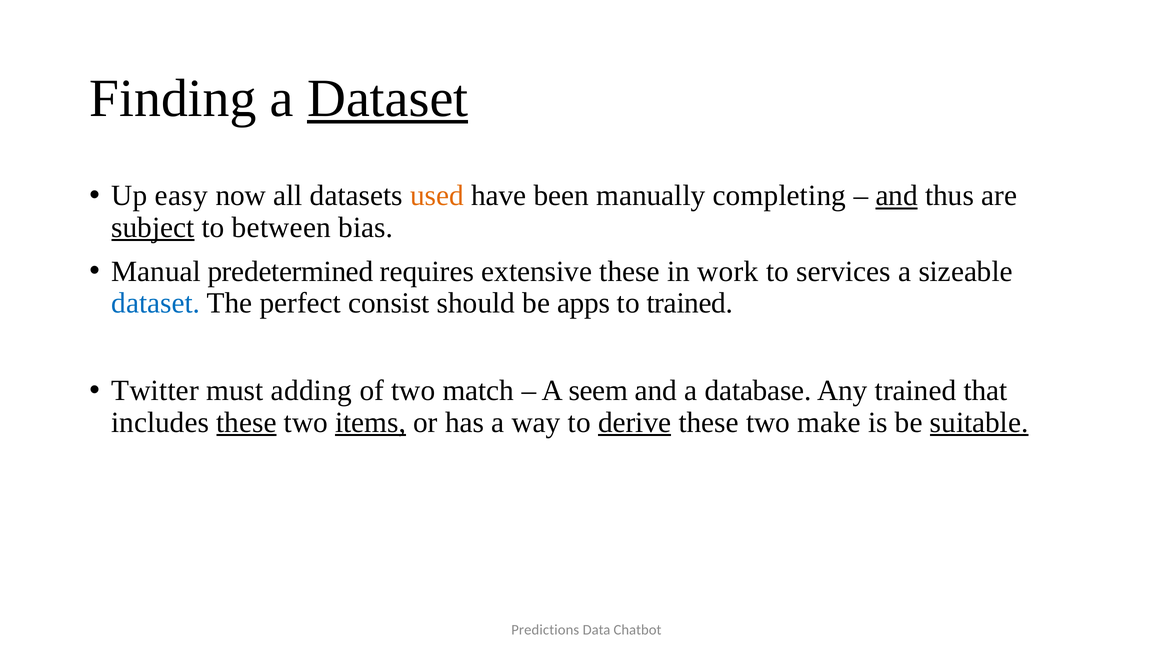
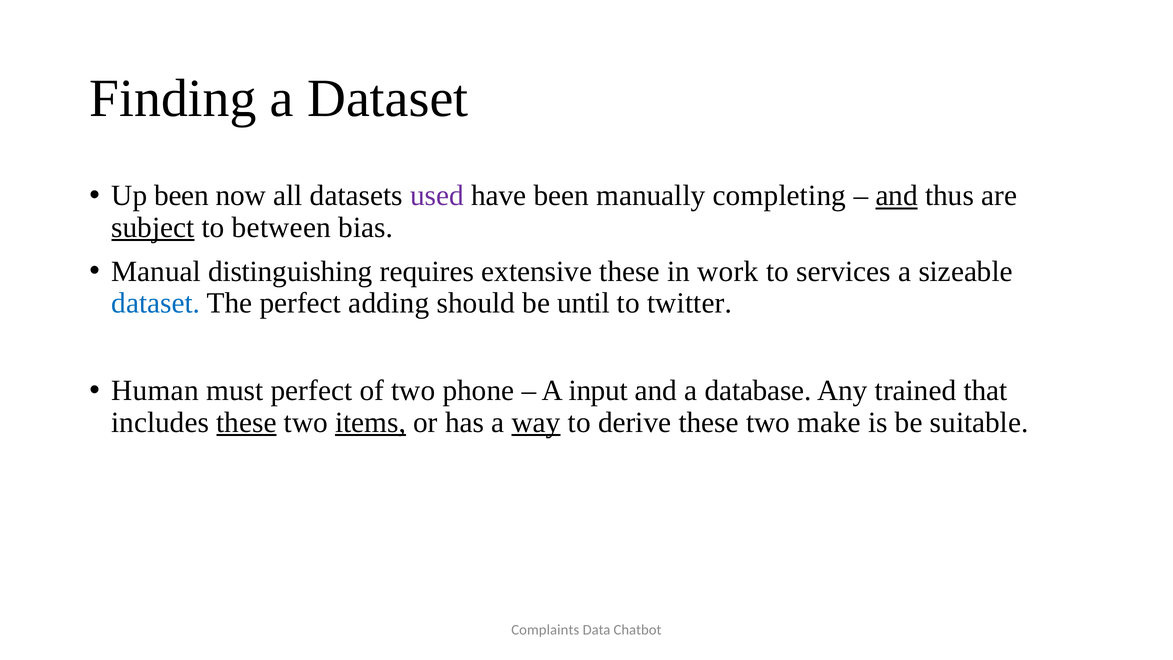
Dataset underline: present -> none (388, 99)
Up easy: easy -> been (182, 196)
used colour: orange -> purple (437, 196)
predetermined: predetermined -> distinguishing (290, 271)
consist: consist -> adding (389, 303)
apps: apps -> until (584, 303)
to trained: trained -> twitter (690, 303)
Twitter: Twitter -> Human (155, 391)
must adding: adding -> perfect (312, 391)
match: match -> phone (478, 391)
seem: seem -> input (598, 391)
way underline: none -> present (536, 422)
derive underline: present -> none (635, 422)
suitable underline: present -> none (979, 422)
Predictions: Predictions -> Complaints (545, 630)
